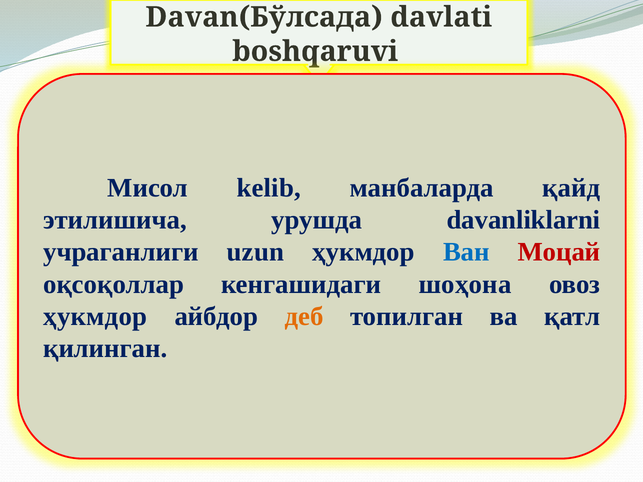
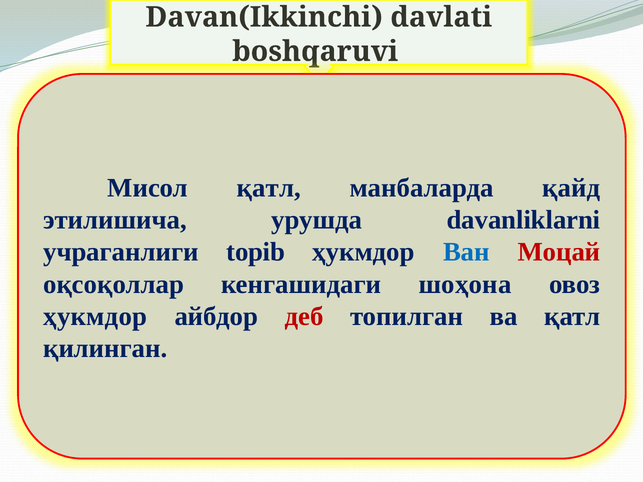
Davan(Бўлсада: Davan(Бўлсада -> Davan(Ikkinchi (264, 17)
Мисол kelib: kelib -> қатл (269, 188)
uzun: uzun -> topib (256, 252)
деб colour: orange -> red (304, 316)
